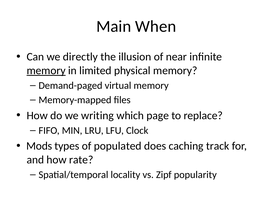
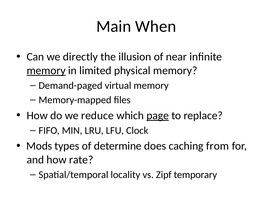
writing: writing -> reduce (97, 115)
page underline: none -> present (158, 115)
populated: populated -> determine (118, 146)
track: track -> from (218, 146)
popularity: popularity -> temporary (195, 175)
